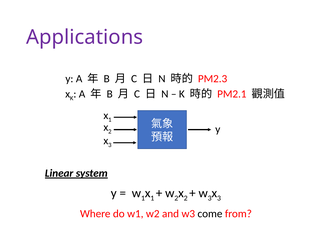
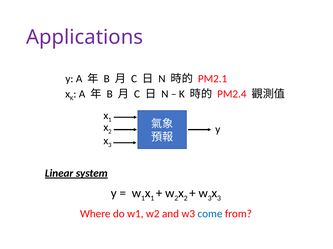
PM2.3: PM2.3 -> PM2.1 (213, 79)
PM2.1: PM2.1 -> PM2.4 (232, 94)
come colour: black -> blue (210, 214)
